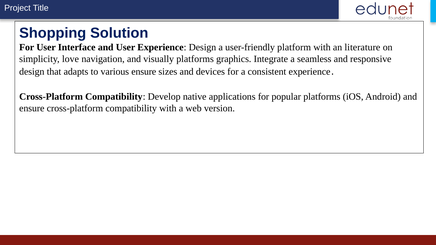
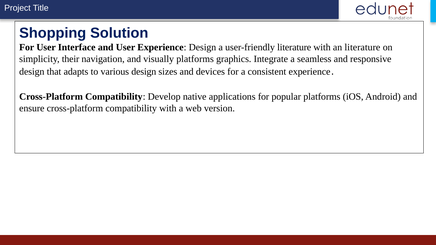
user-friendly platform: platform -> literature (294, 47)
love: love -> their (71, 59)
various ensure: ensure -> design (144, 72)
